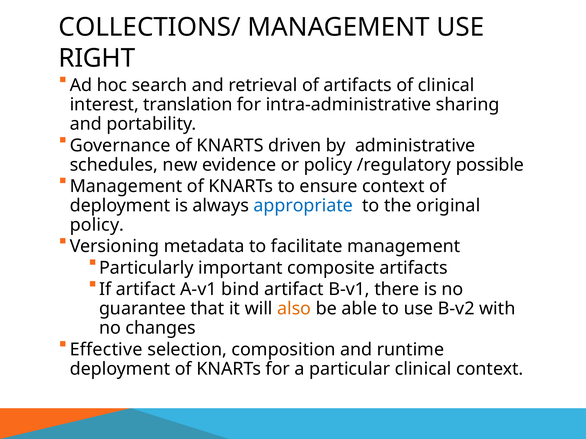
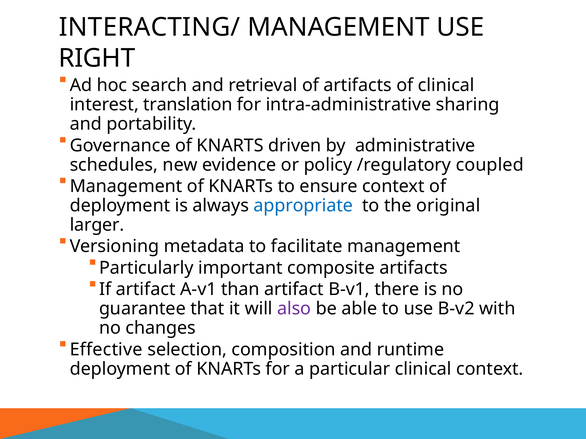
COLLECTIONS/: COLLECTIONS/ -> INTERACTING/ (150, 27)
possible: possible -> coupled (490, 165)
policy: policy -> larger (97, 225)
bind: bind -> than (240, 290)
also colour: orange -> purple (294, 309)
